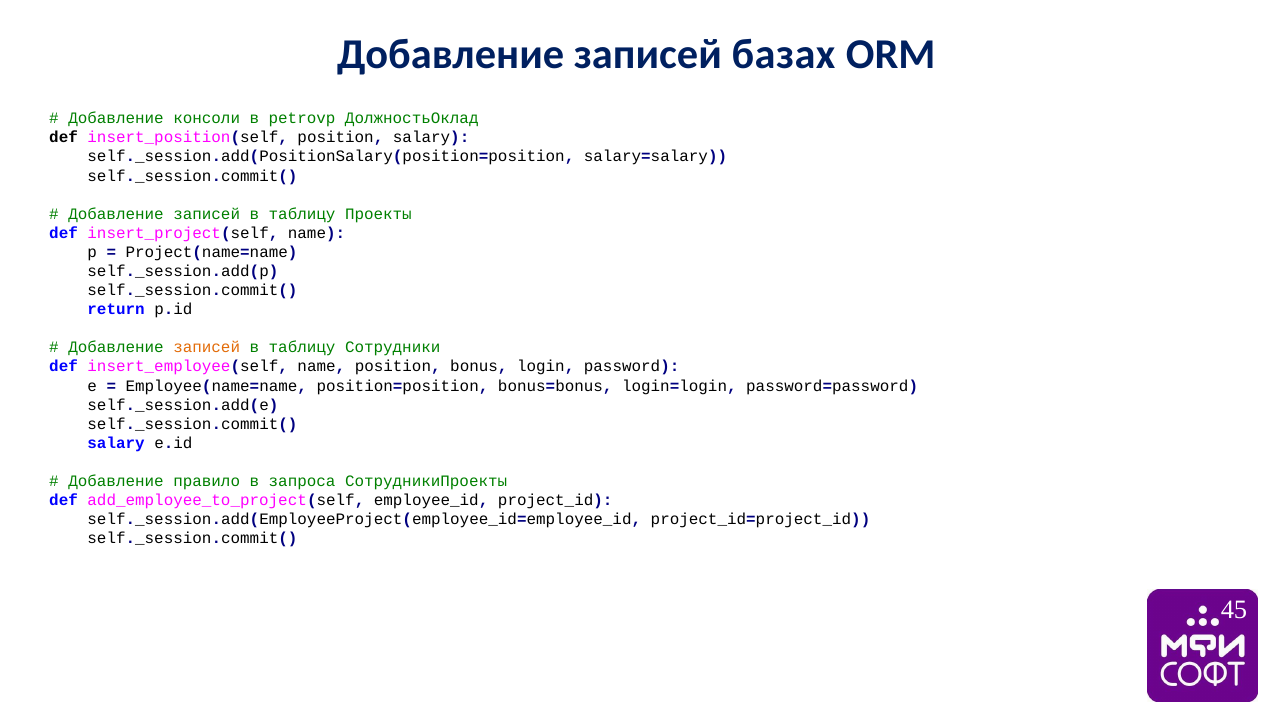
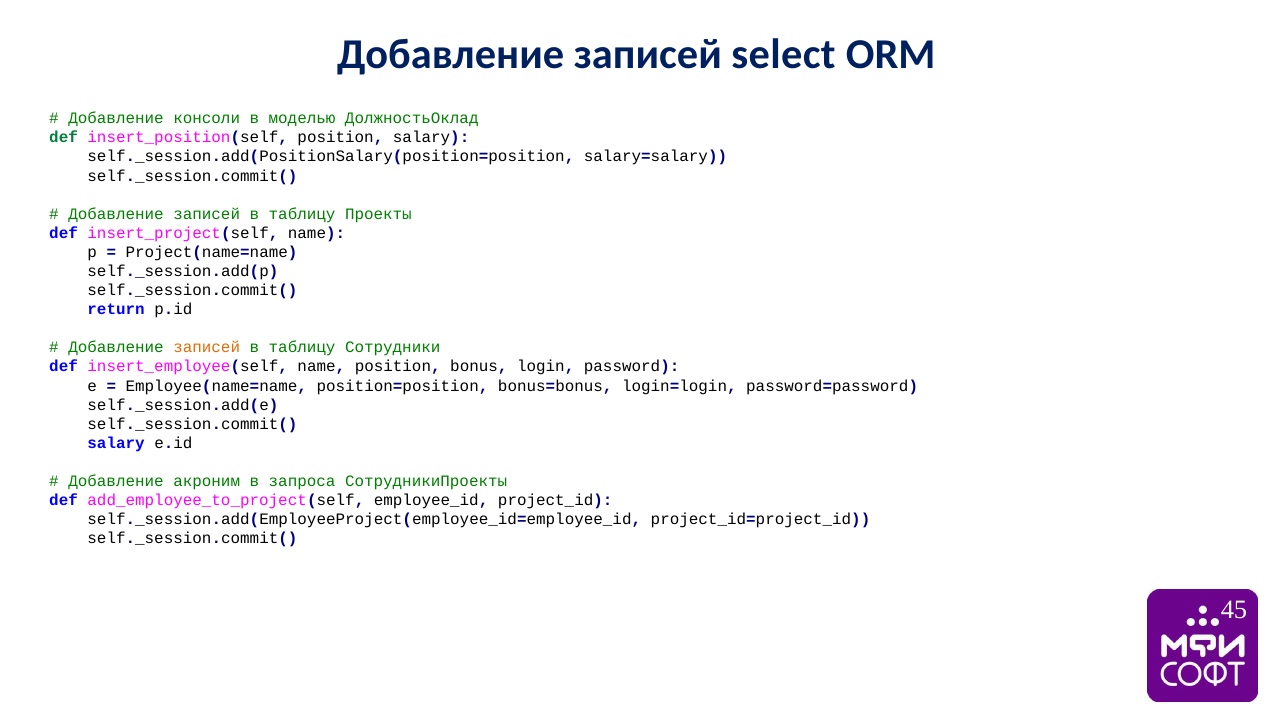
базах: базах -> select (784, 55)
petrovp: petrovp -> моделью (302, 118)
def colour: black -> green (64, 138)
правило: правило -> акроним (207, 481)
